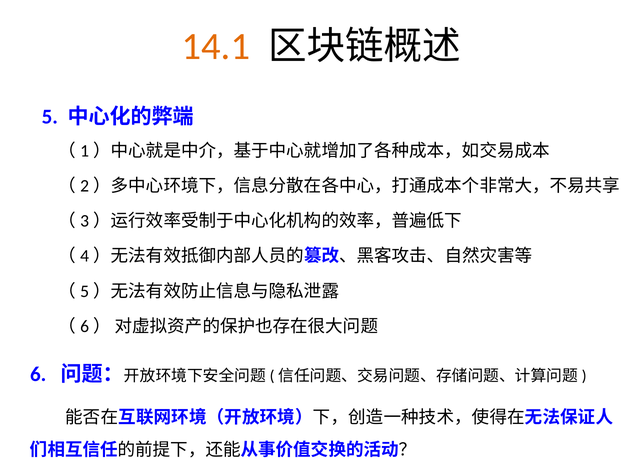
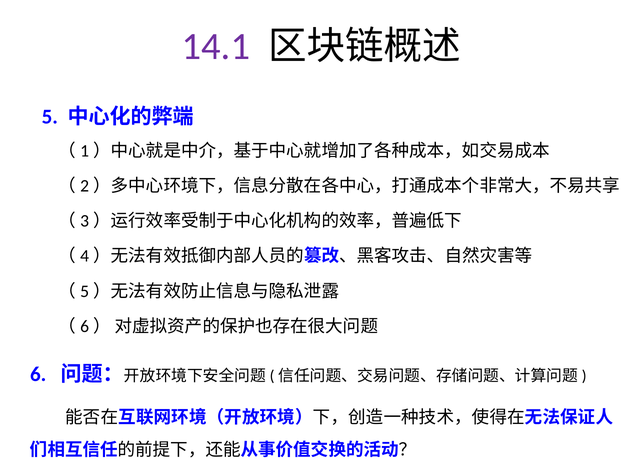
14.1 colour: orange -> purple (216, 47)
